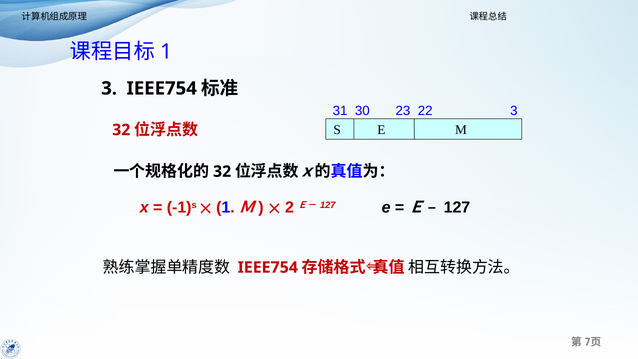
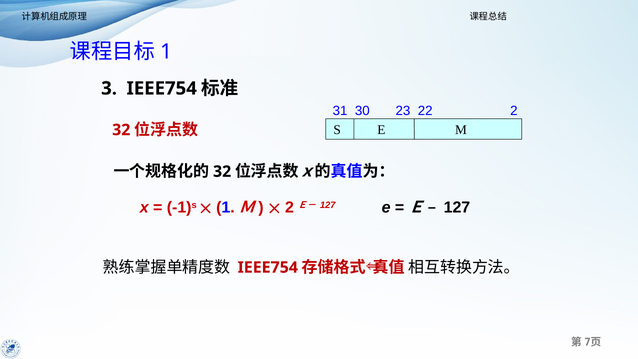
22 3: 3 -> 2 (514, 111)
